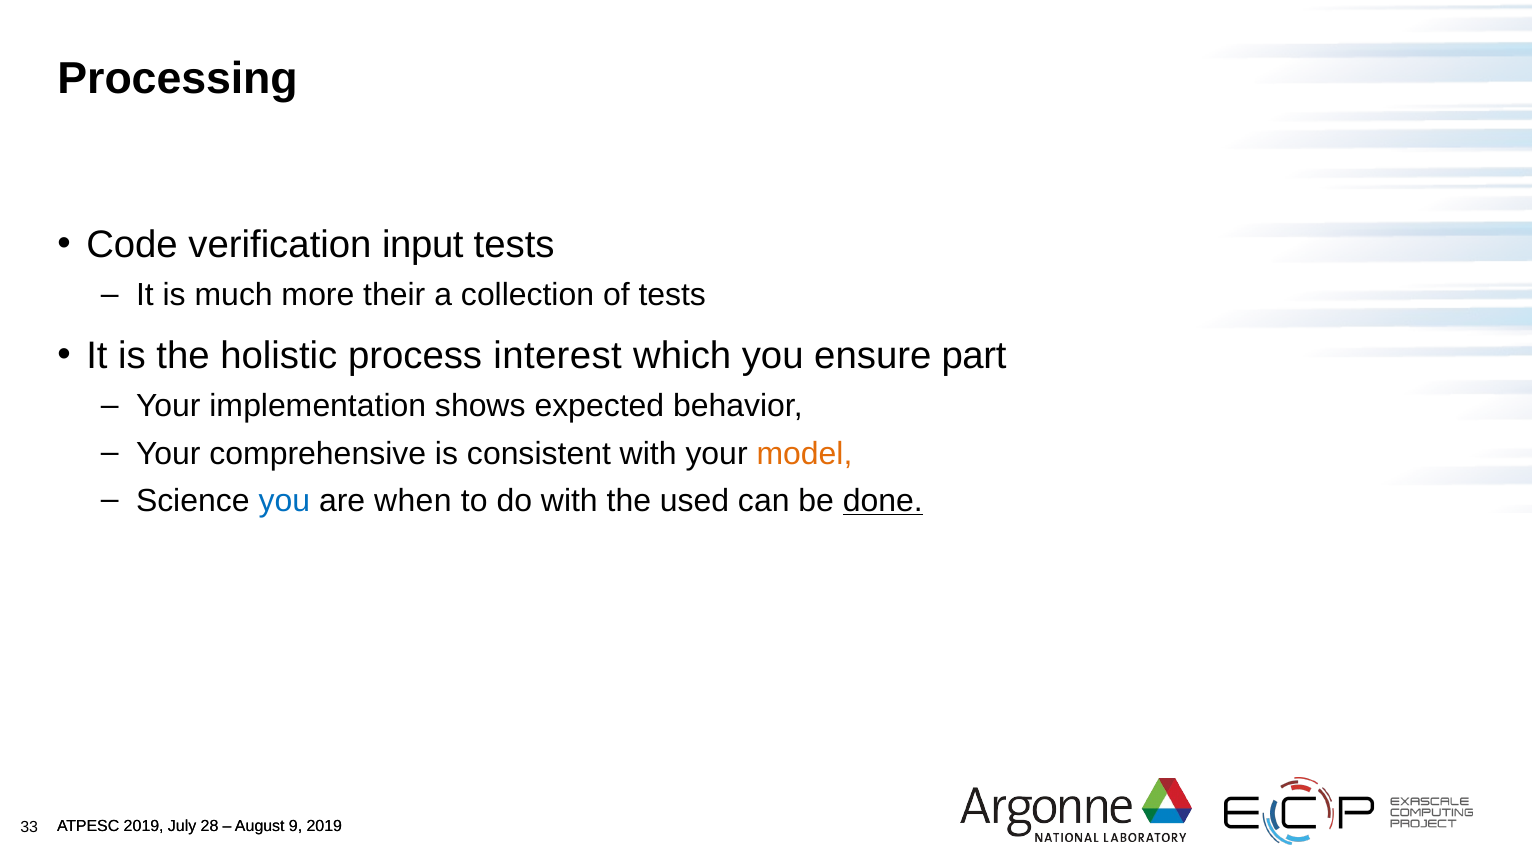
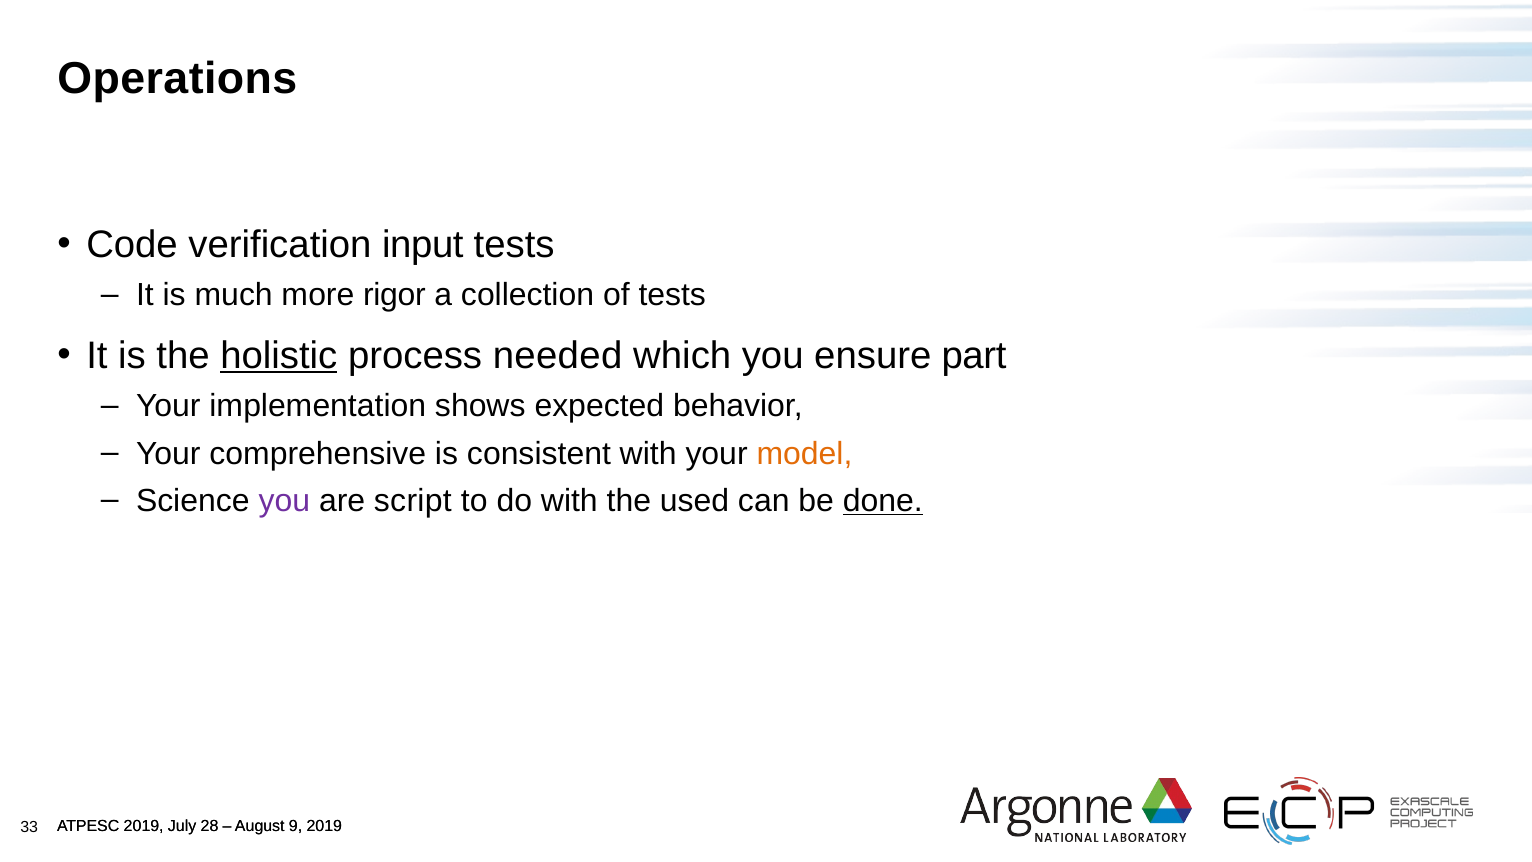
Processing: Processing -> Operations (177, 79)
their: their -> rigor (394, 295)
holistic underline: none -> present (279, 356)
interest: interest -> needed (558, 356)
you colour: blue -> purple (284, 501)
when: when -> script (413, 501)
